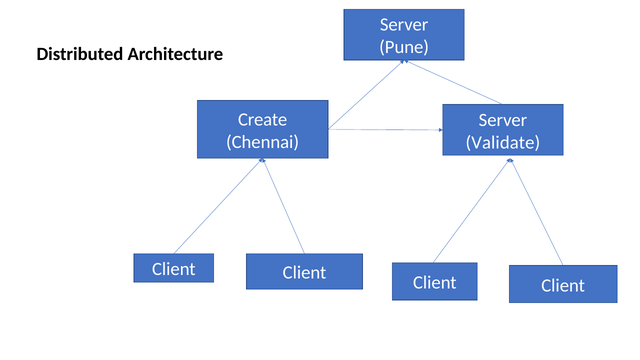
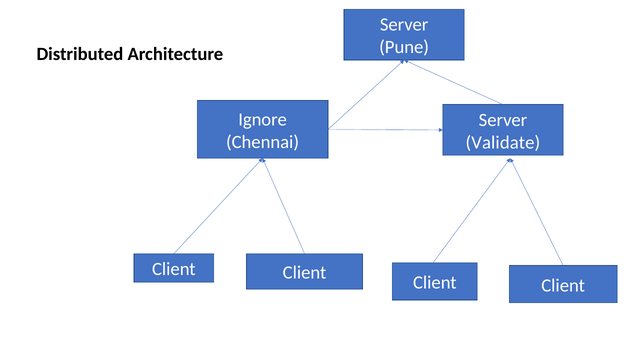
Create: Create -> Ignore (263, 120)
